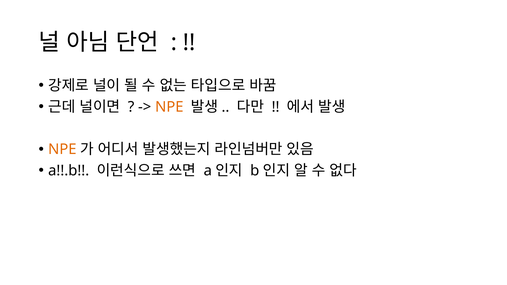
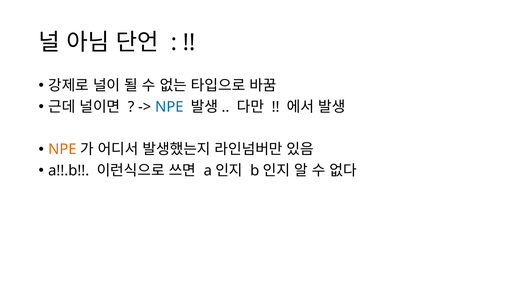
NPE colour: orange -> blue (169, 107)
